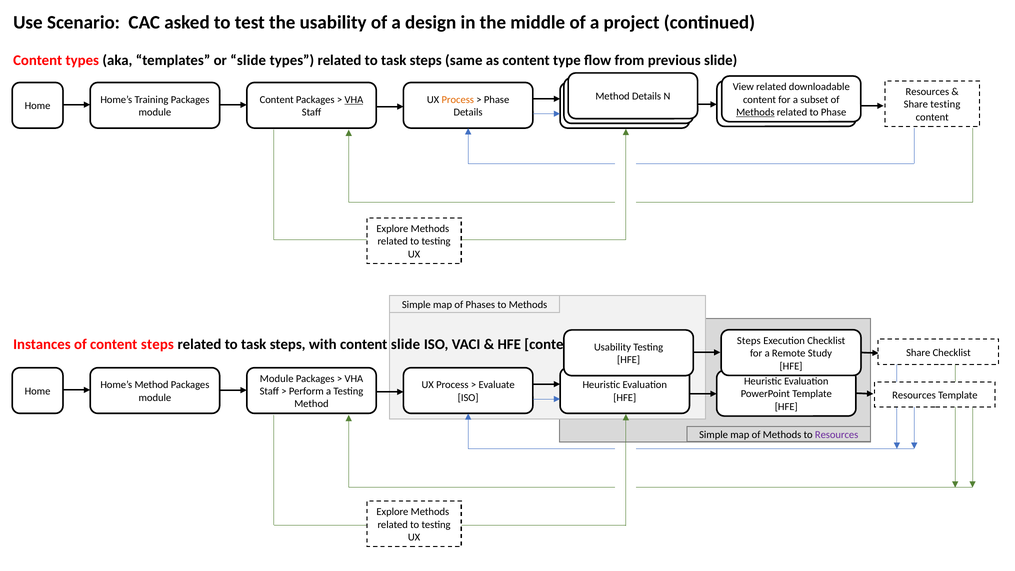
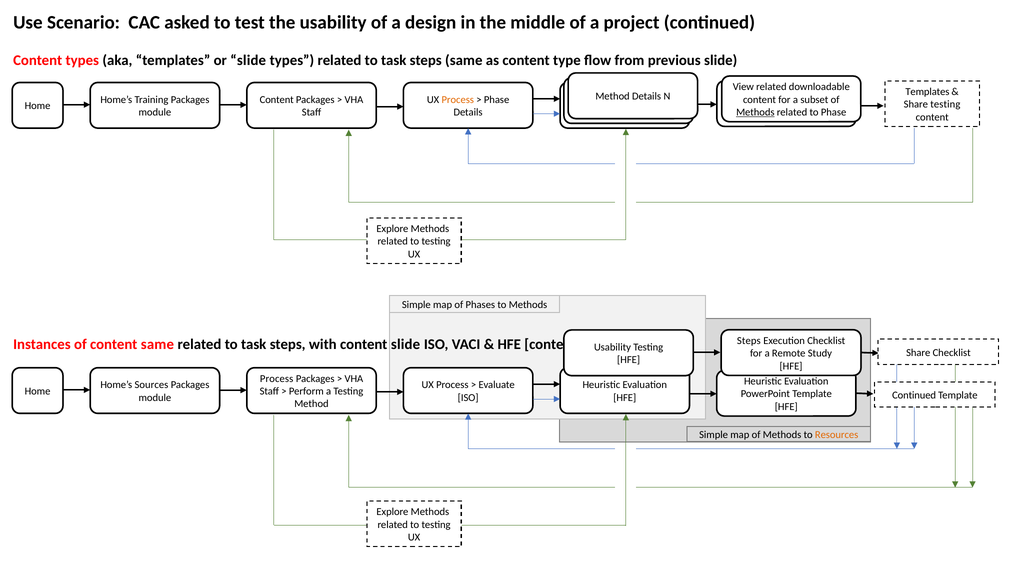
Resources: Resources -> Templates (927, 92)
VHA underline: present -> none (354, 100)
content steps: steps -> same (157, 345)
Module: Module -> Process (277, 379)
Home’s Method: Method -> Sources (151, 385)
Resources: Resources -> Continued (914, 395)
Resources colour: purple -> orange (837, 435)
